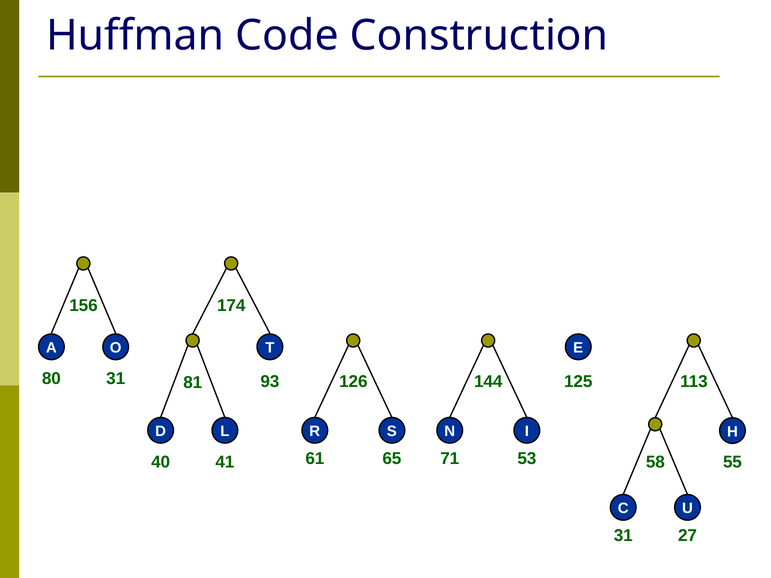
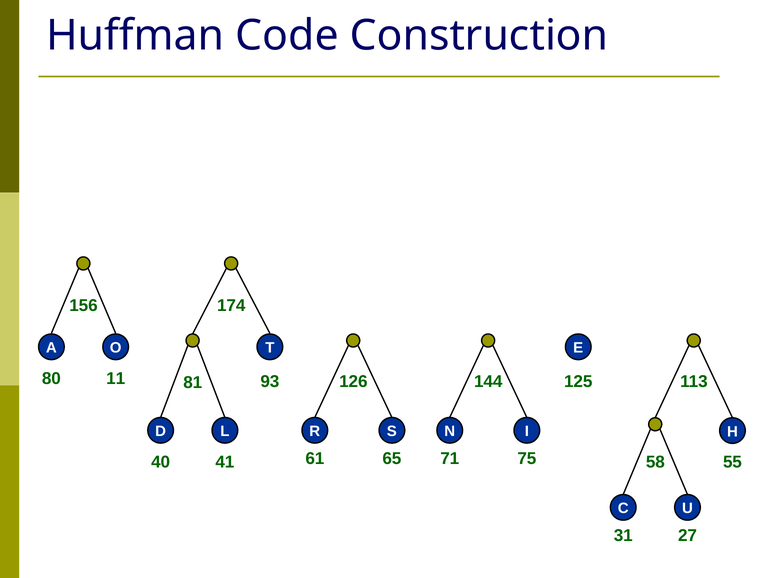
80 31: 31 -> 11 (116, 379)
53: 53 -> 75 (527, 459)
